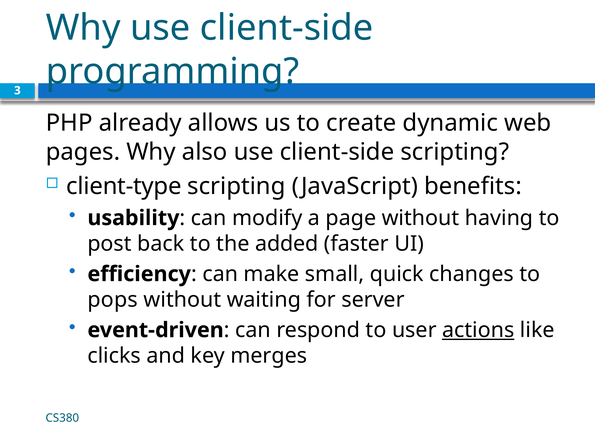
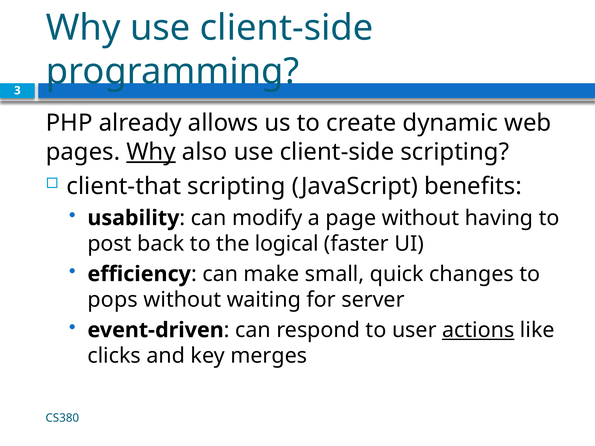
Why underline: none -> present (151, 152)
client-type: client-type -> client-that (124, 186)
added: added -> logical (287, 244)
